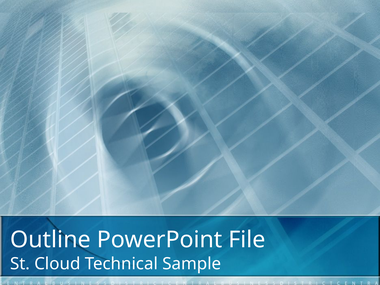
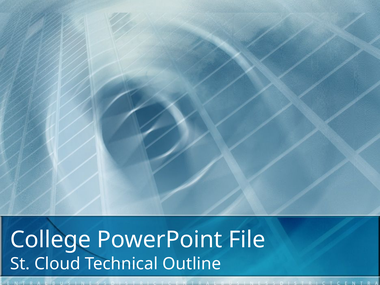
Outline: Outline -> College (50, 240)
Sample: Sample -> Outline (192, 264)
